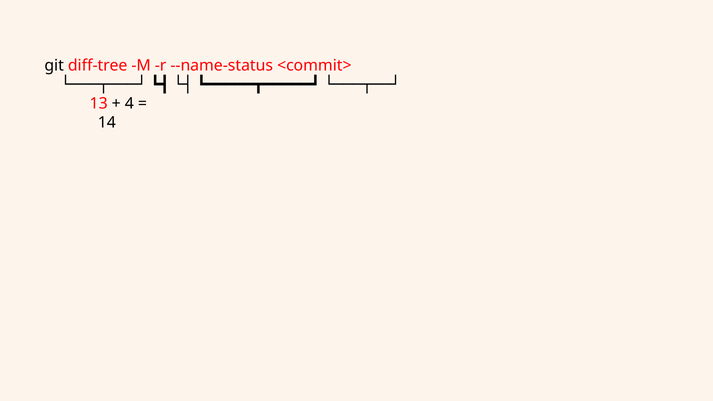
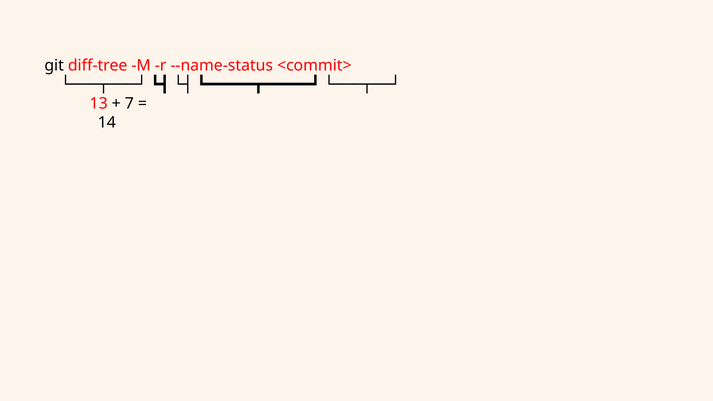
4: 4 -> 7 (129, 104)
